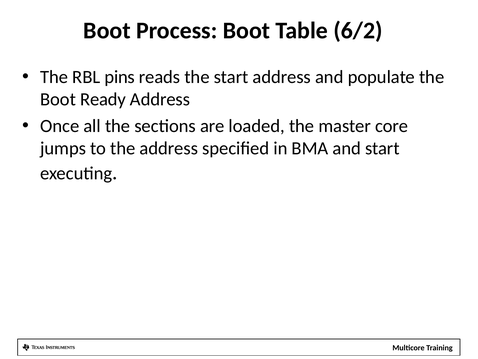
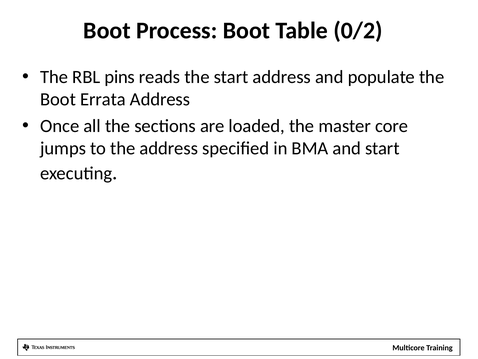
6/2: 6/2 -> 0/2 (358, 30)
Ready: Ready -> Errata (103, 99)
